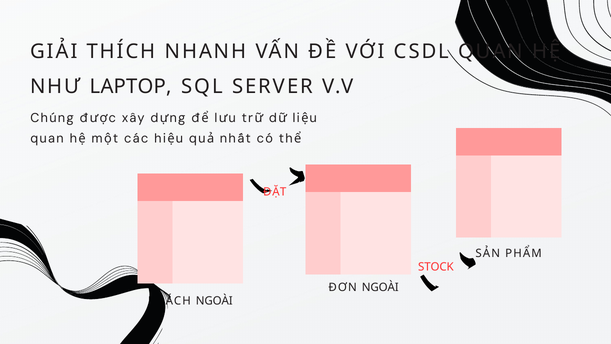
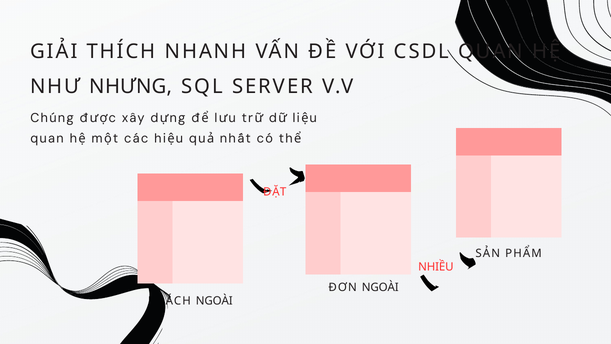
LAPTOP: LAPTOP -> NHƯNG (131, 86)
STOCK: STOCK -> NHIỀU (436, 267)
